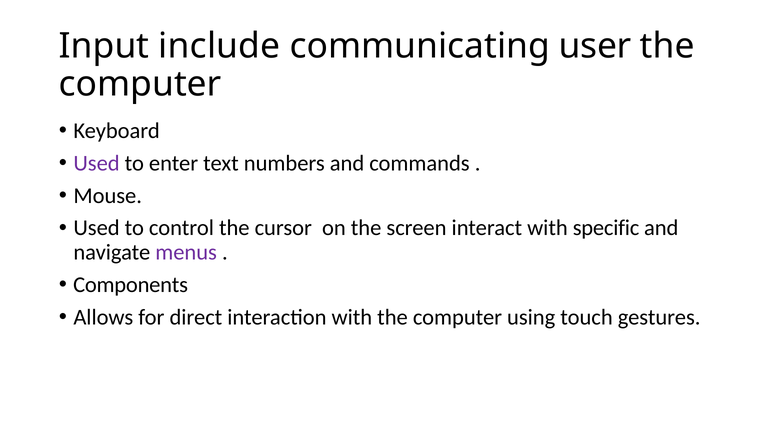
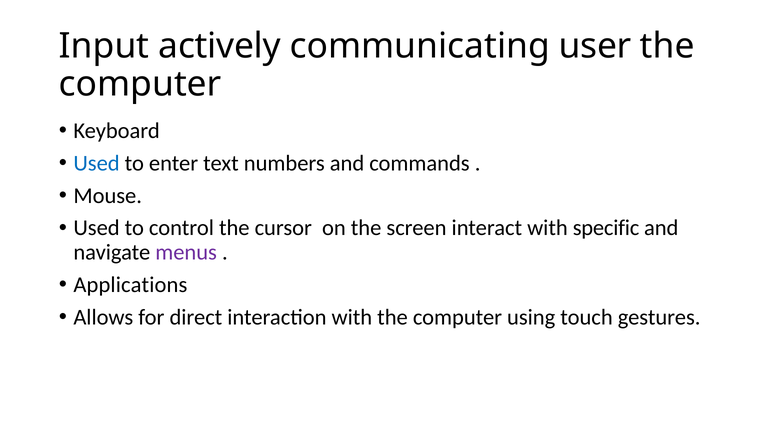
include: include -> actively (220, 46)
Used colour: purple -> blue (97, 163)
Components: Components -> Applications (130, 285)
